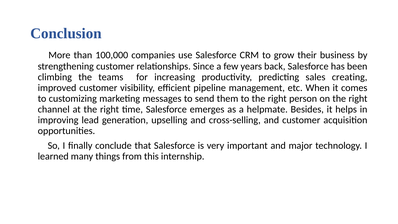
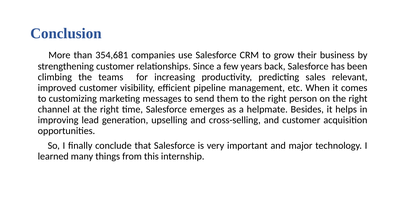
100,000: 100,000 -> 354,681 (112, 55)
creating: creating -> relevant (350, 77)
